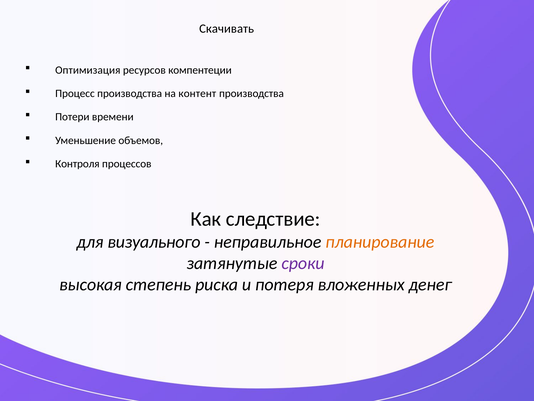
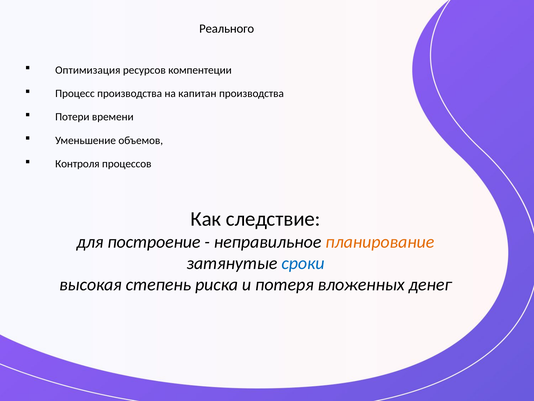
Скачивать: Скачивать -> Реального (227, 29)
контент: контент -> капитан (197, 93)
визуального: визуального -> построение (154, 242)
сроки colour: purple -> blue (303, 263)
